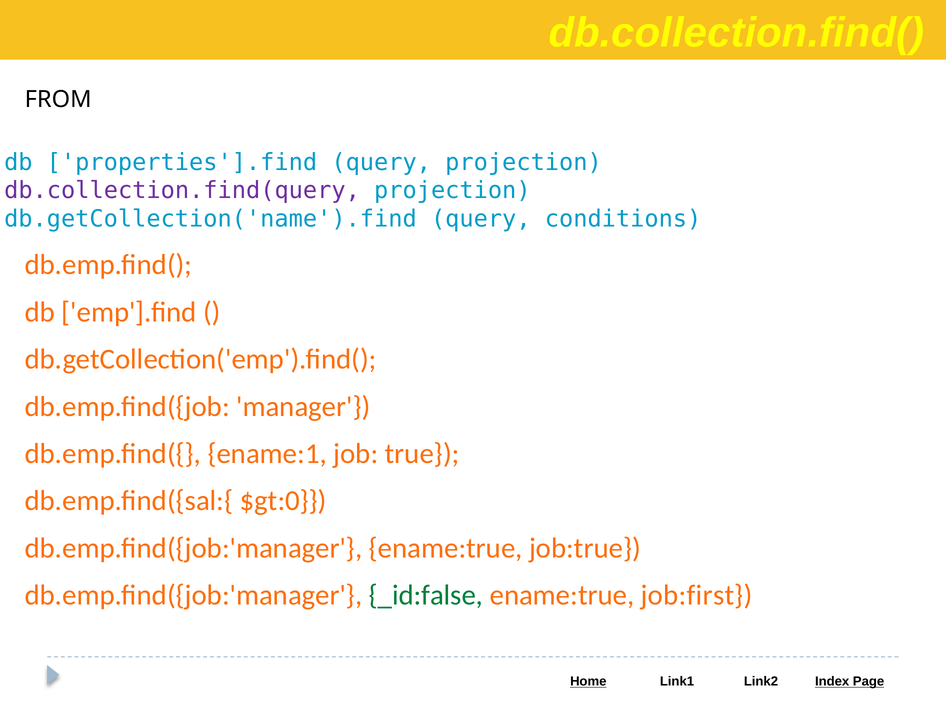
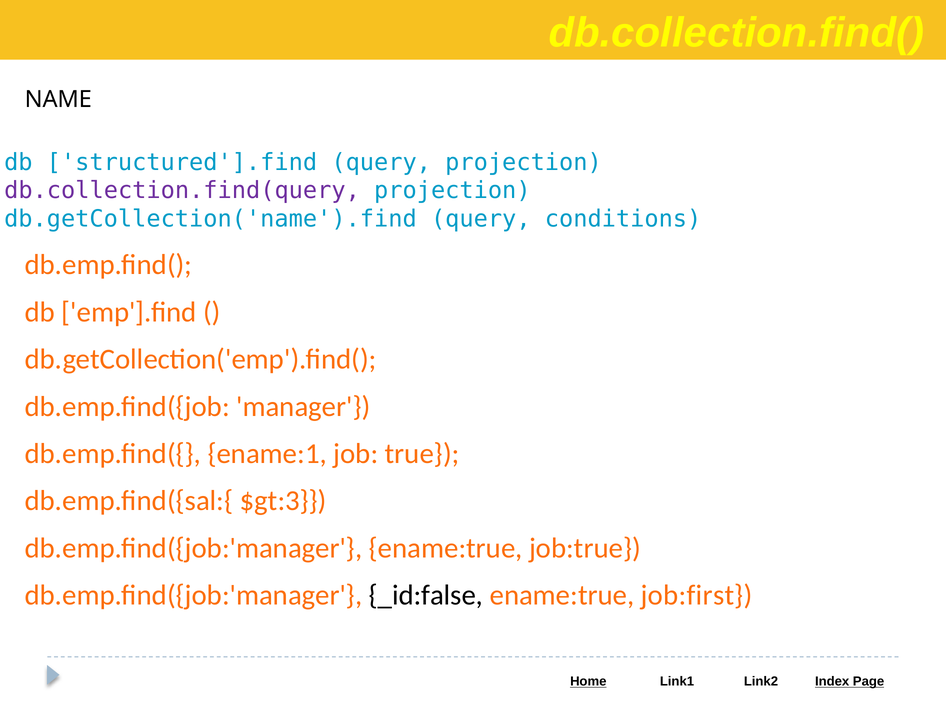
FROM: FROM -> NAME (58, 99)
properties'].find: properties'].find -> structured'].find (182, 162)
$gt:0: $gt:0 -> $gt:3 (283, 501)
_id:false colour: green -> black (426, 596)
